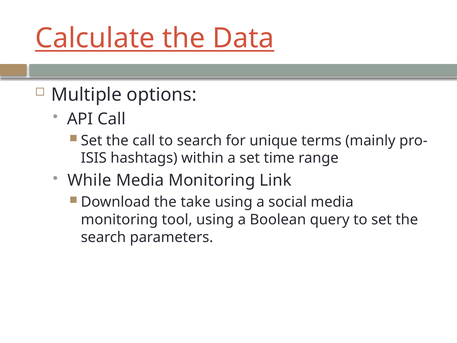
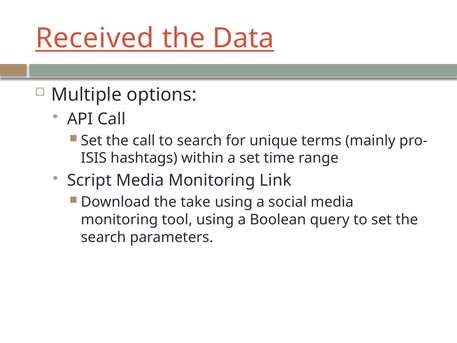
Calculate: Calculate -> Received (95, 38)
While: While -> Script (89, 180)
